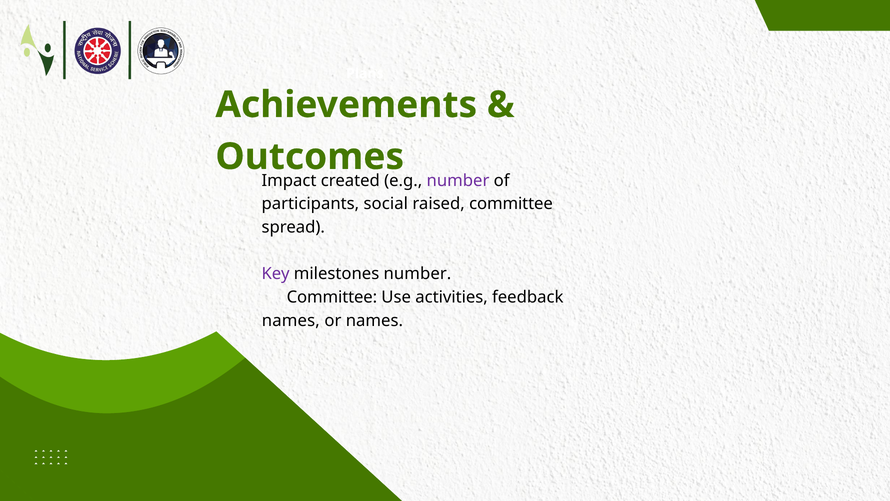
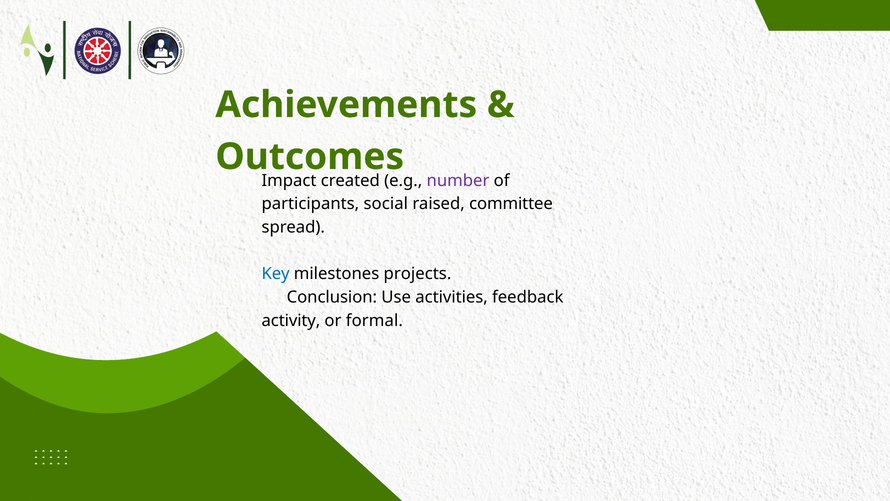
Key colour: purple -> blue (276, 274)
milestones number: number -> projects (417, 274)
Committee: Committee -> Conclusion (332, 297)
names: names -> activity (291, 320)
or names: names -> formal (374, 320)
